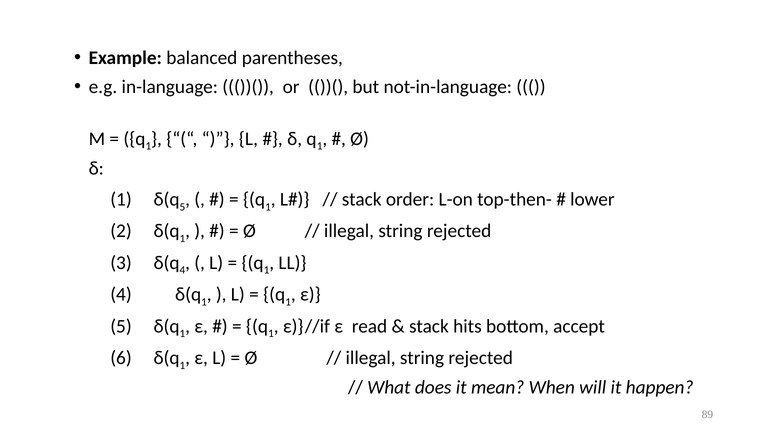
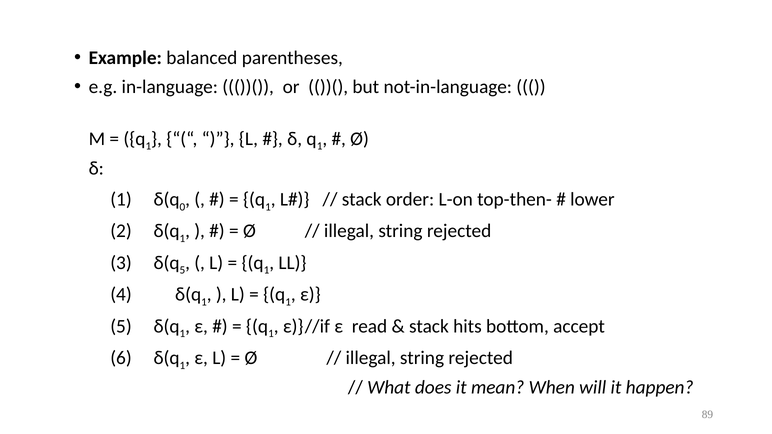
5: 5 -> 0 (182, 207)
4: 4 -> 5 (182, 270)
